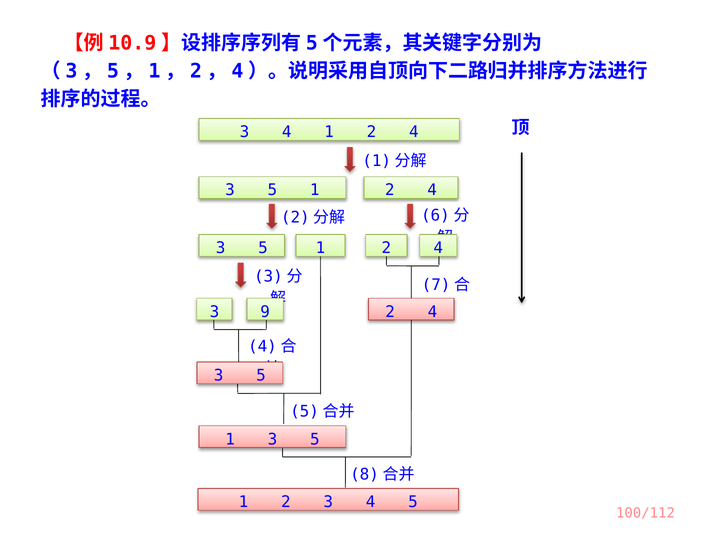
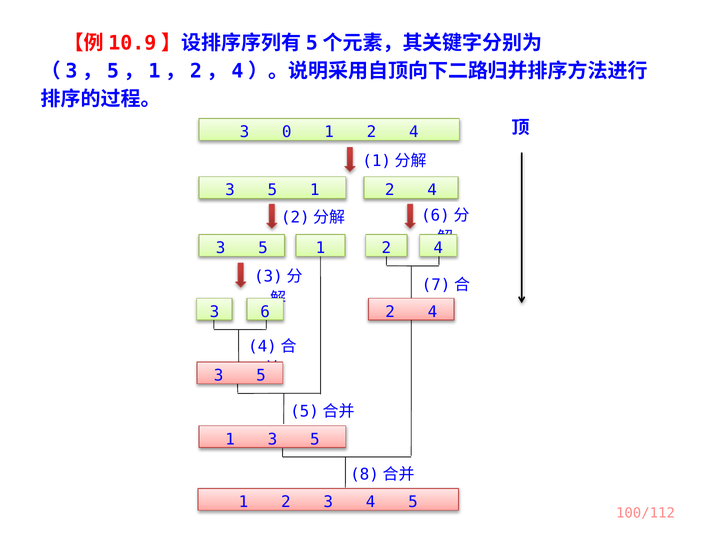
4: 4 -> 0 (287, 132)
9: 9 -> 6 (265, 311)
